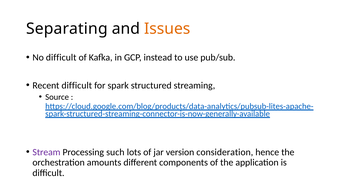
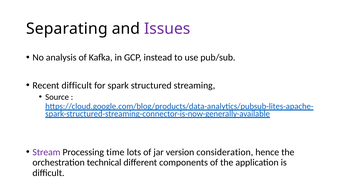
Issues colour: orange -> purple (167, 29)
No difficult: difficult -> analysis (61, 58)
such: such -> time (115, 152)
amounts: amounts -> technical (104, 163)
